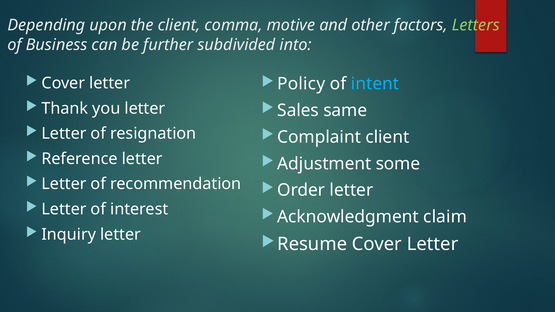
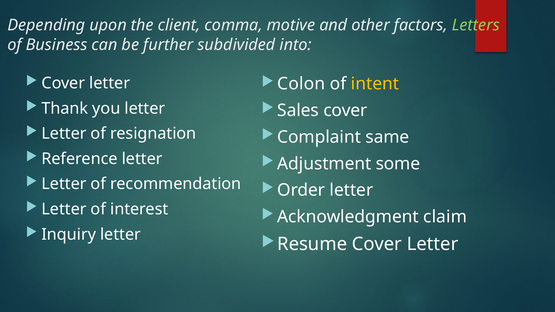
Policy: Policy -> Colon (301, 84)
intent colour: light blue -> yellow (375, 84)
Sales same: same -> cover (345, 111)
Complaint client: client -> same (387, 137)
